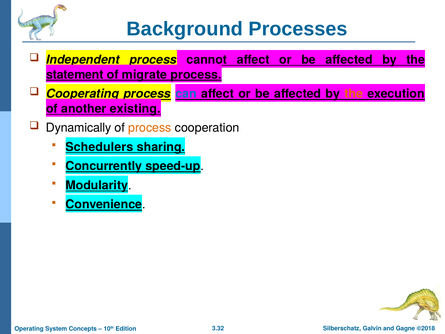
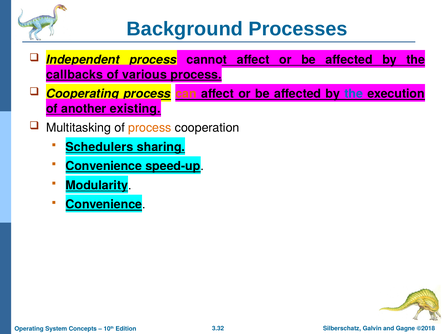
statement: statement -> callbacks (75, 75)
migrate: migrate -> various (145, 75)
can colour: blue -> orange (186, 94)
the colour: orange -> blue (354, 94)
Dynamically: Dynamically -> Multitasking (79, 128)
Concurrently: Concurrently -> Convenience (104, 166)
